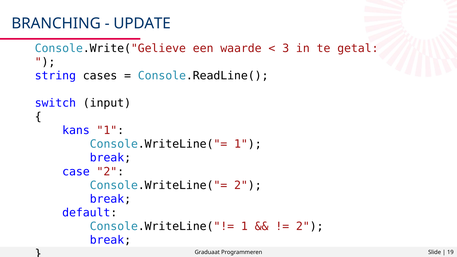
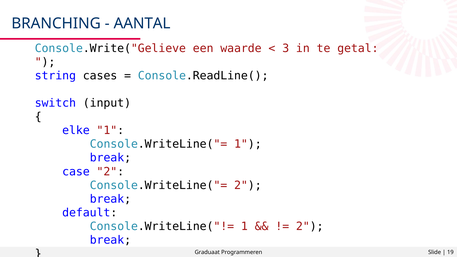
UPDATE: UPDATE -> AANTAL (142, 24)
kans: kans -> elke (76, 131)
